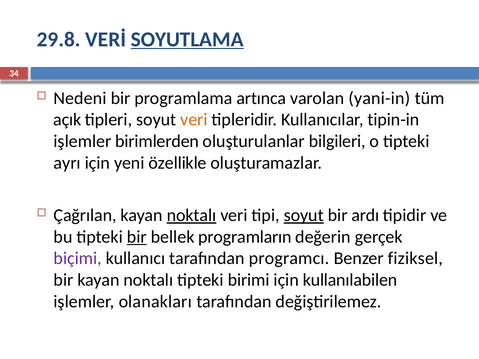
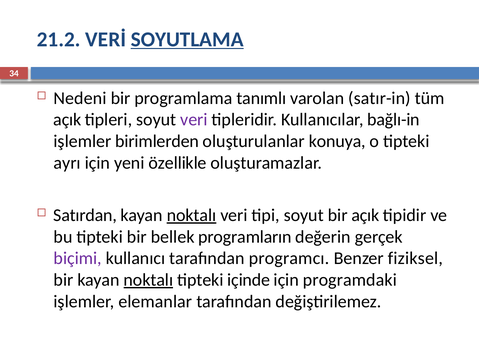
29.8: 29.8 -> 21.2 (59, 39)
artınca: artınca -> tanımlı (261, 98)
yani-in: yani-in -> satır-in (379, 98)
veri colour: orange -> purple (194, 120)
tipin-in: tipin-in -> bağlı-in (393, 120)
bilgileri: bilgileri -> konuya (337, 141)
Çağrılan: Çağrılan -> Satırdan (85, 215)
soyut underline: present -> none (304, 215)
bir ardı: ardı -> açık (365, 215)
bir underline: present -> none (137, 237)
noktalı underline: none -> present (148, 280)
birimi: birimi -> içinde (249, 280)
kullanılabilen: kullanılabilen -> programdaki (350, 280)
olanakları: olanakları -> elemanlar (155, 302)
